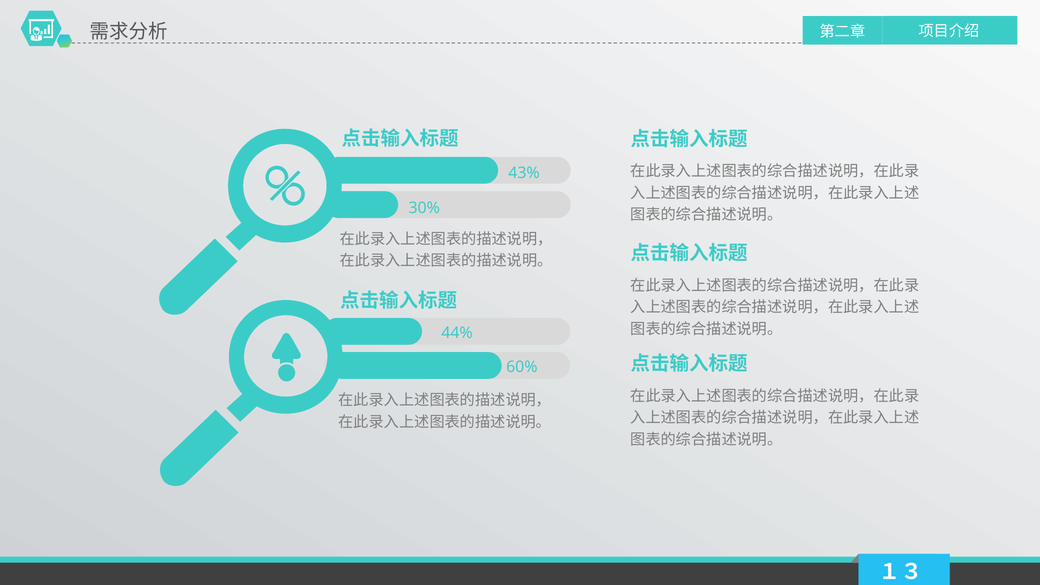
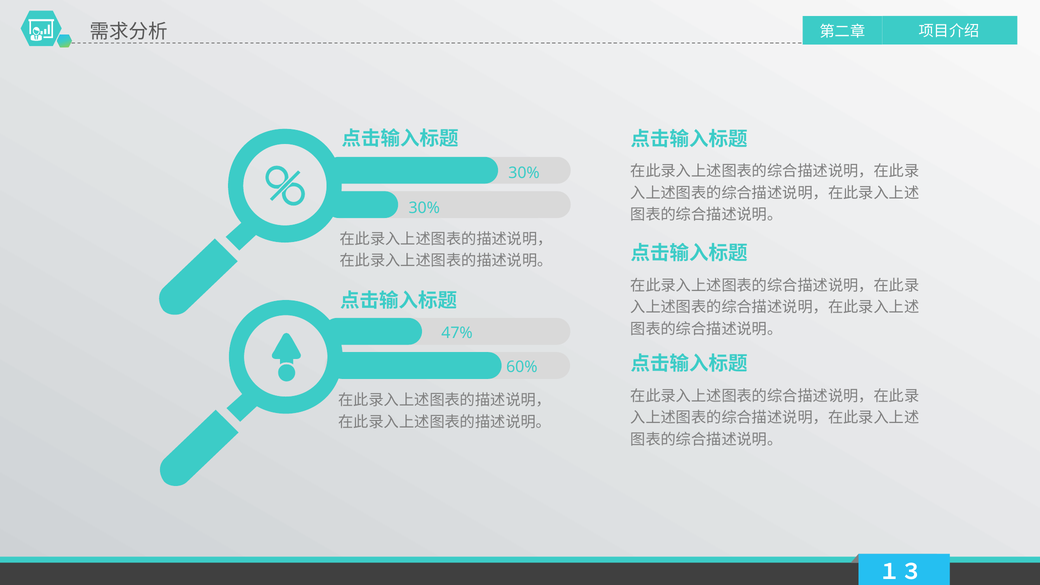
43%: 43% -> 30% (524, 173)
44%: 44% -> 47% (457, 333)
